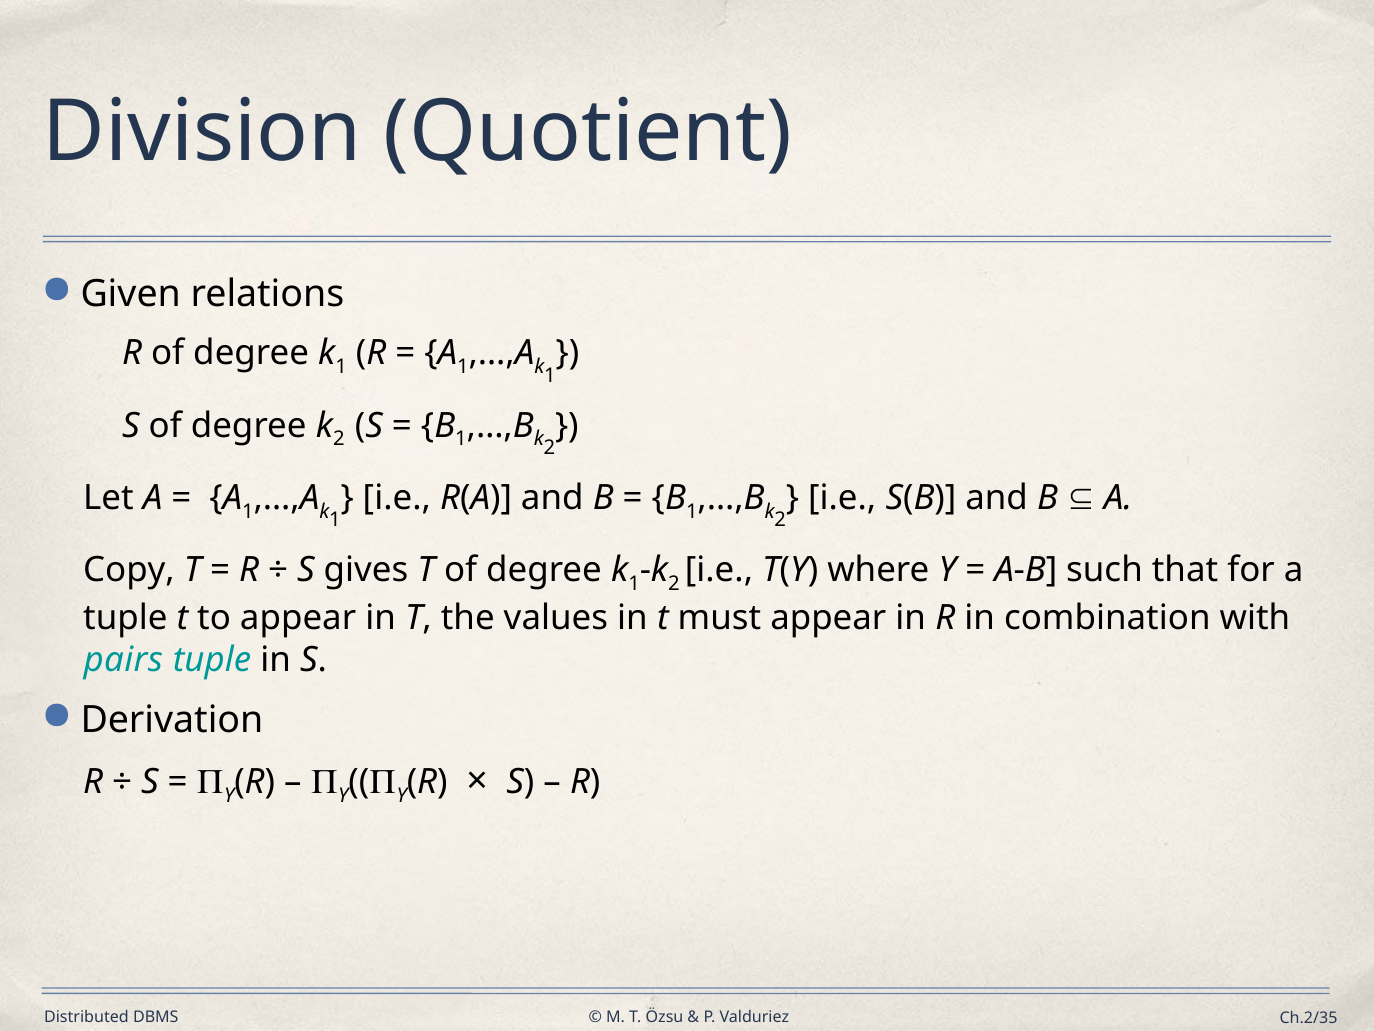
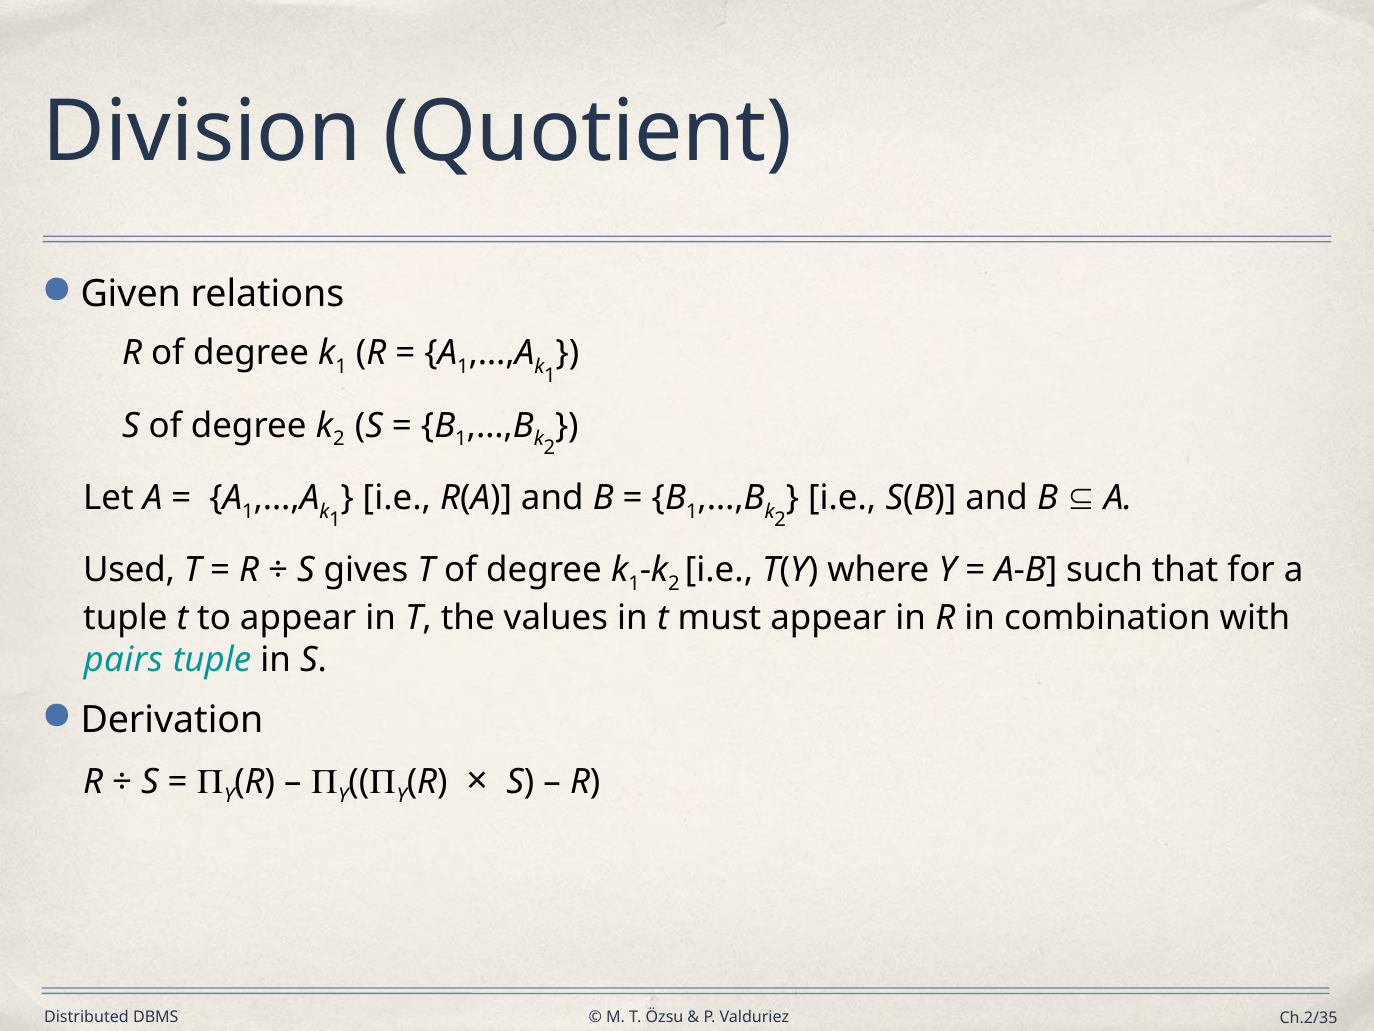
Copy: Copy -> Used (129, 570)
